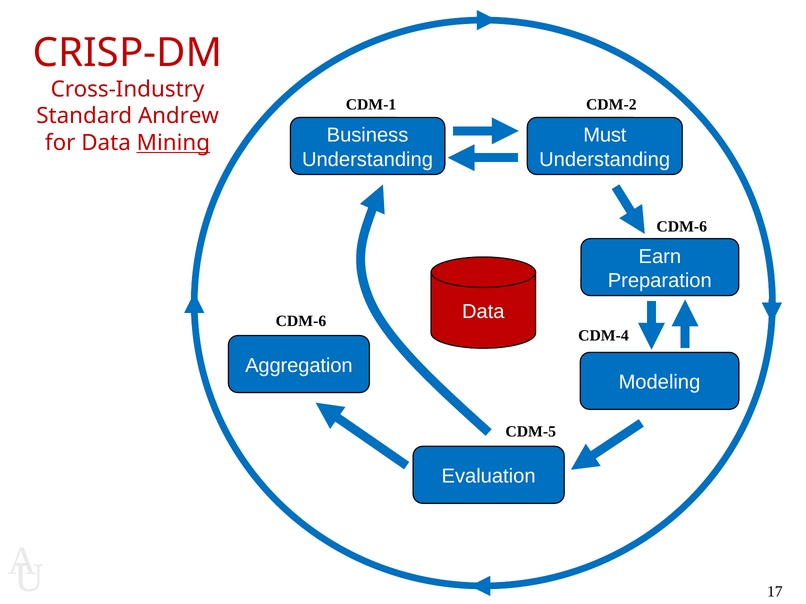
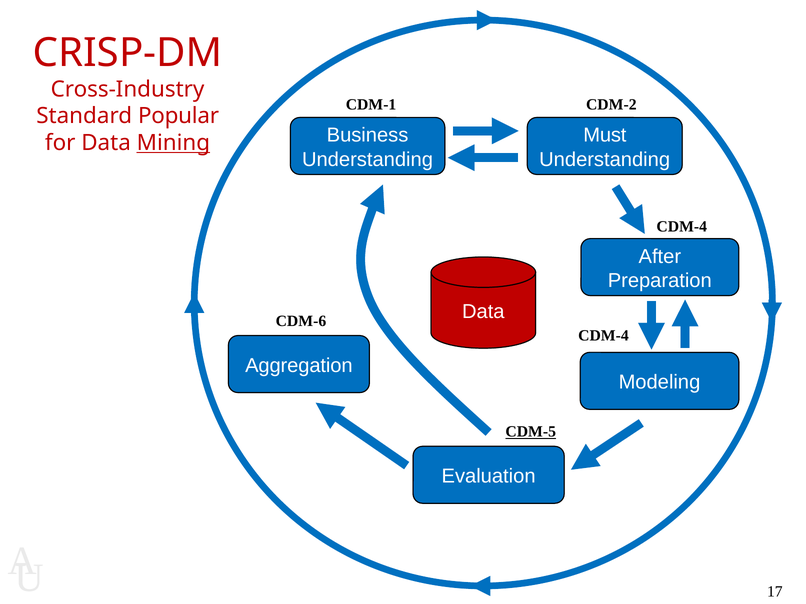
Andrew: Andrew -> Popular (179, 116)
CDM-6: CDM-6 -> CDM-4 (682, 227)
Earn: Earn -> After (660, 257)
CDM-5 underline: none -> present (531, 432)
